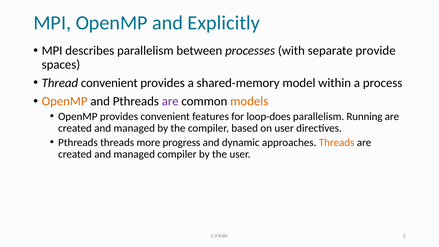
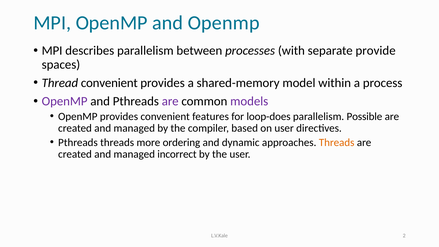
and Explicitly: Explicitly -> Openmp (224, 23)
OpenMP colour: orange -> purple (65, 101)
models colour: orange -> purple (249, 101)
Running: Running -> Possible (364, 116)
progress: progress -> ordering (181, 142)
managed compiler: compiler -> incorrect (177, 154)
